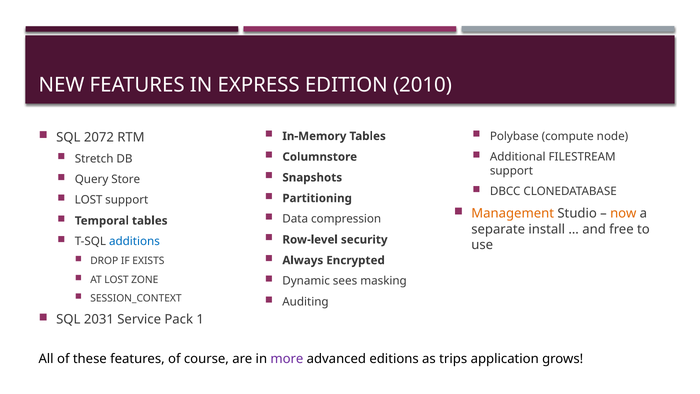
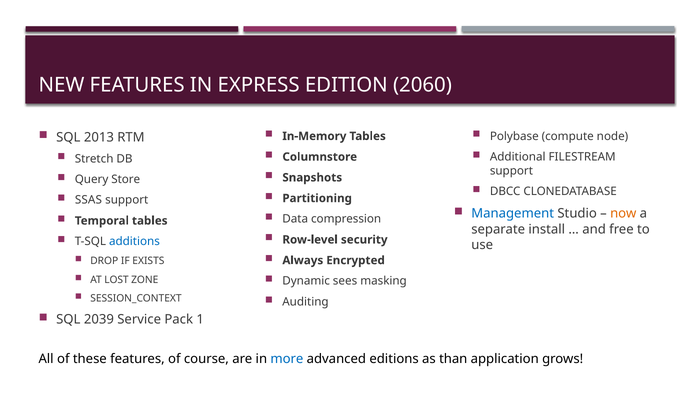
2010: 2010 -> 2060 (422, 85)
2072: 2072 -> 2013 (99, 137)
LOST: LOST -> SSAS (88, 200)
Management colour: orange -> blue (513, 213)
2031: 2031 -> 2039 (99, 319)
more colour: purple -> blue (287, 359)
trips: trips -> than (453, 359)
